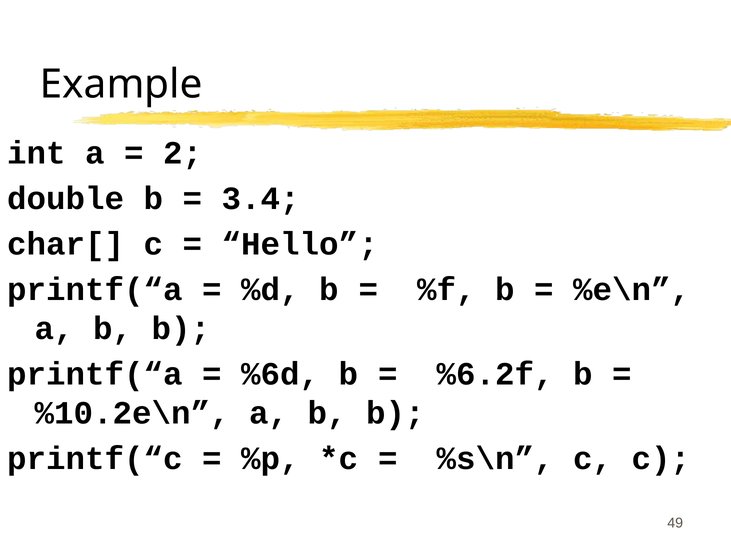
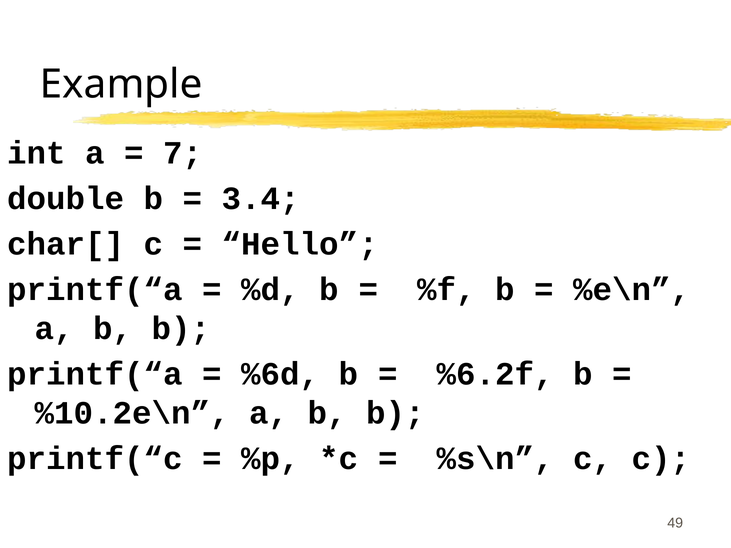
2: 2 -> 7 (183, 153)
